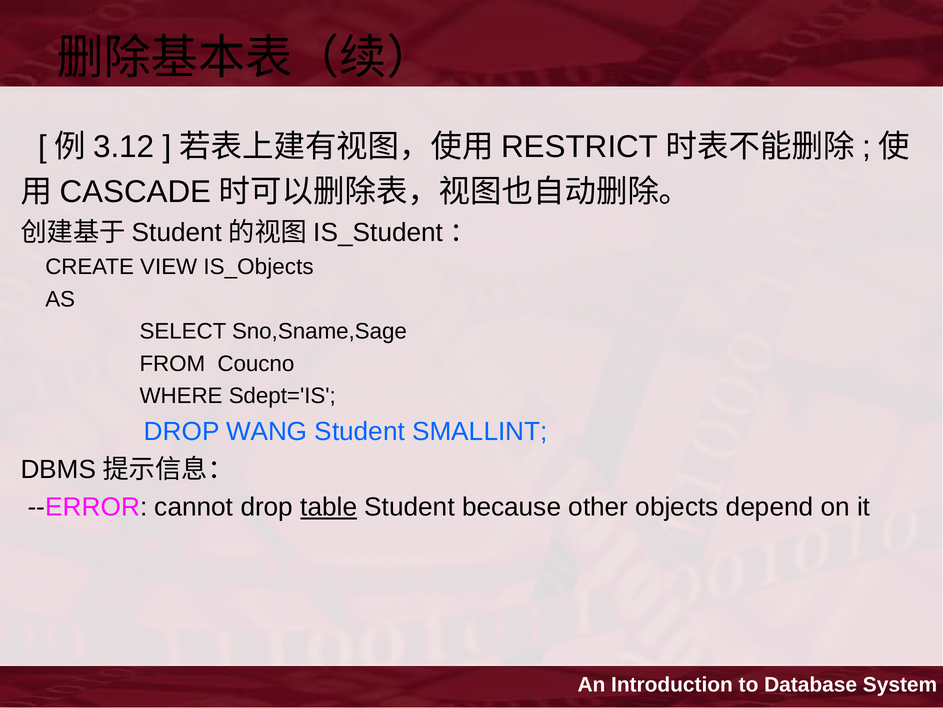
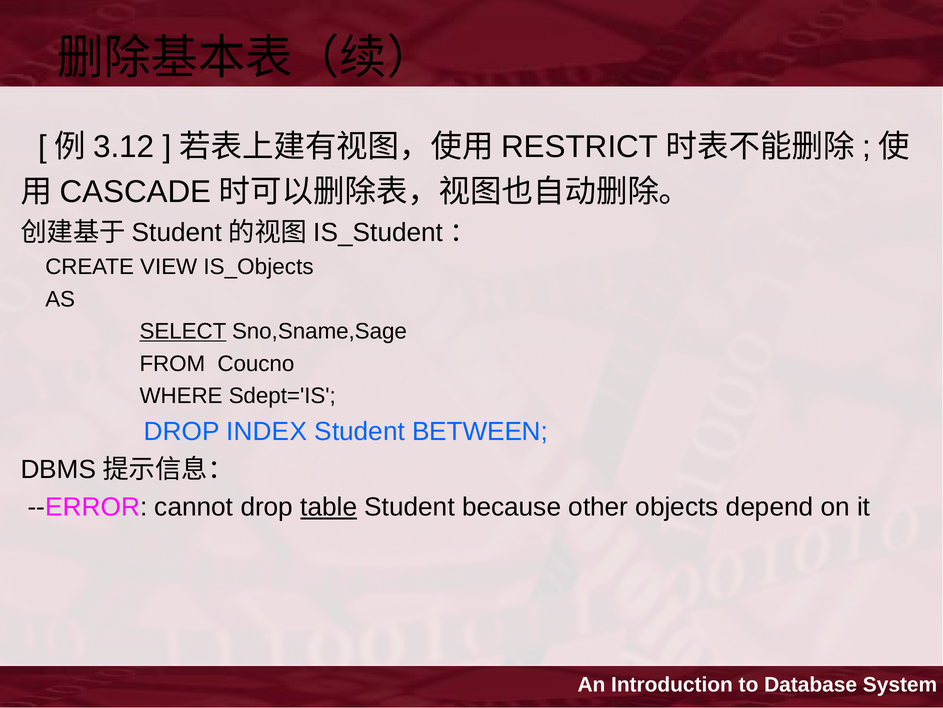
SELECT underline: none -> present (183, 331)
WANG: WANG -> INDEX (267, 431)
SMALLINT: SMALLINT -> BETWEEN (480, 431)
